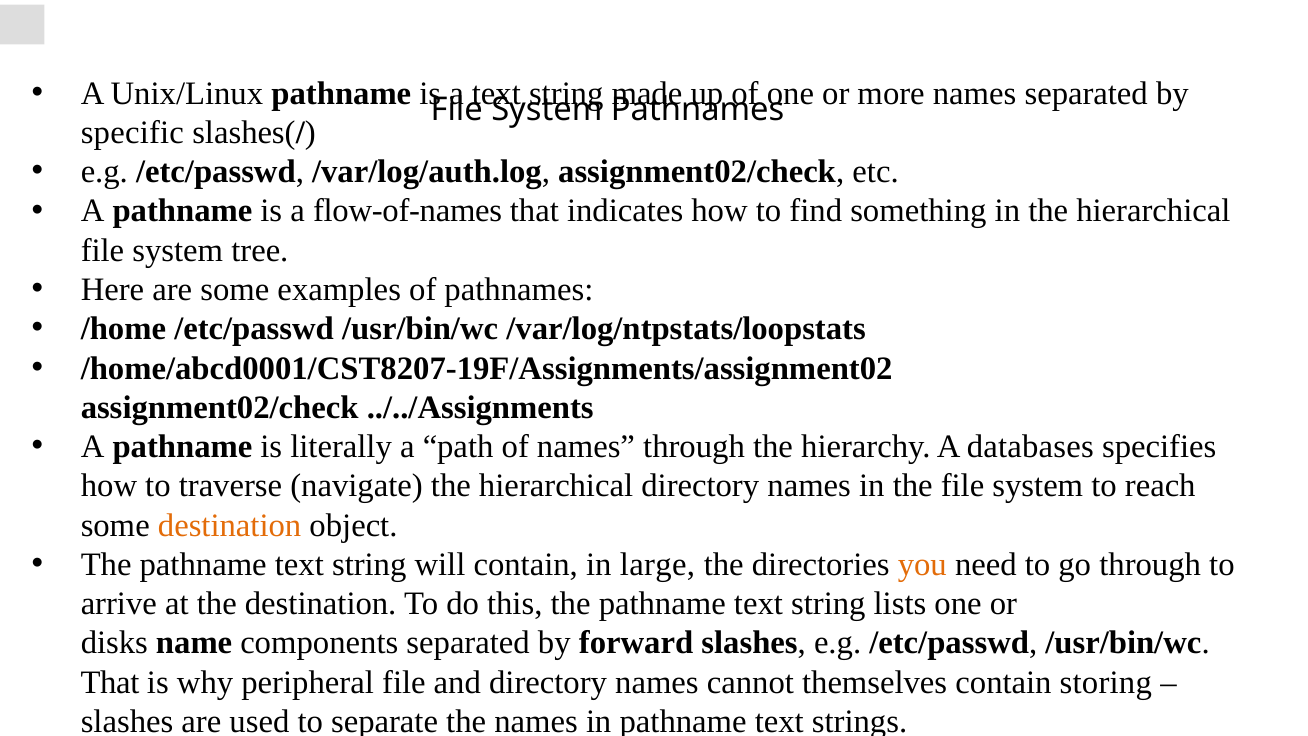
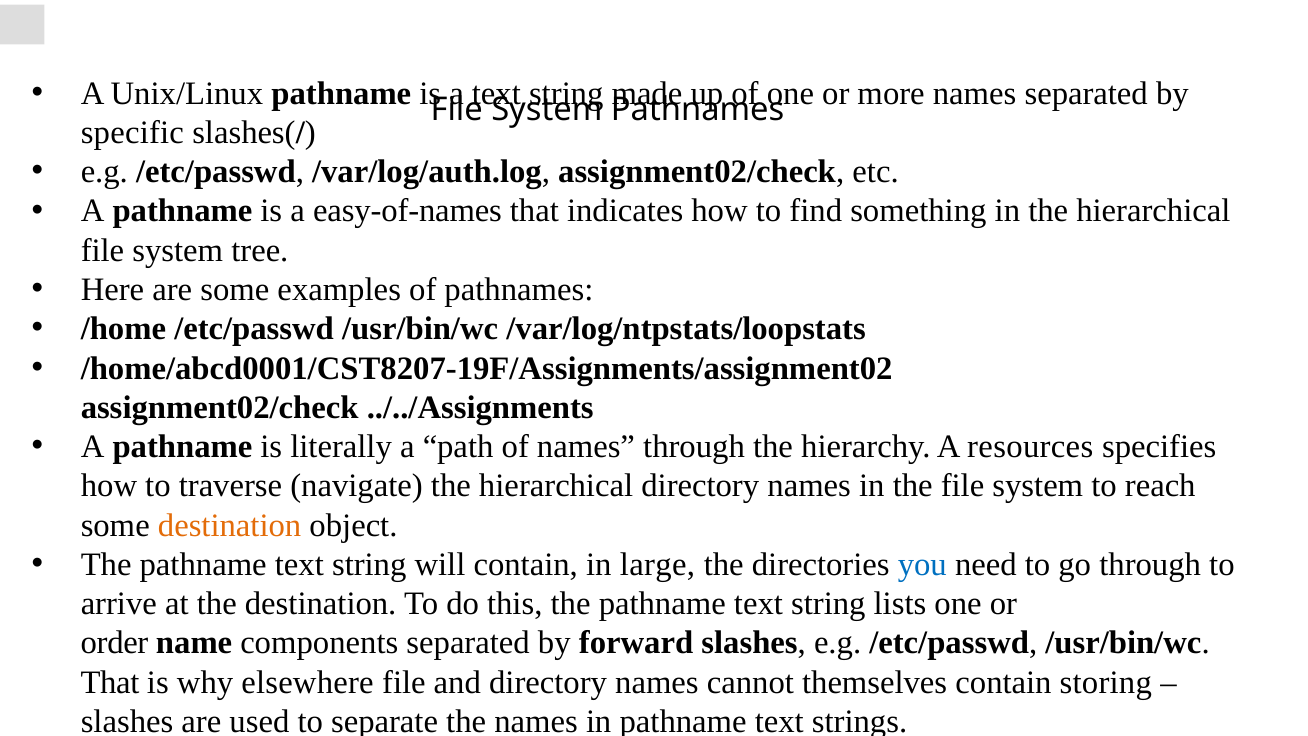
flow-of-names: flow-of-names -> easy-of-names (408, 211)
databases: databases -> resources (1030, 447)
you colour: orange -> blue (922, 564)
disks: disks -> order (115, 643)
peripheral: peripheral -> elsewhere (308, 682)
